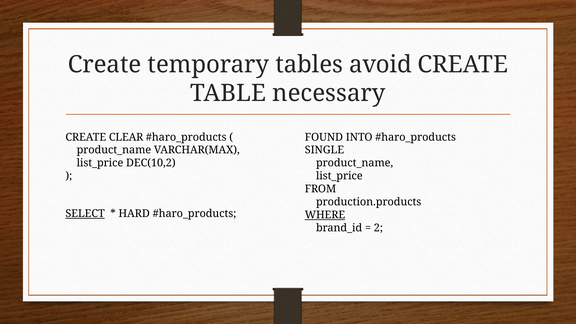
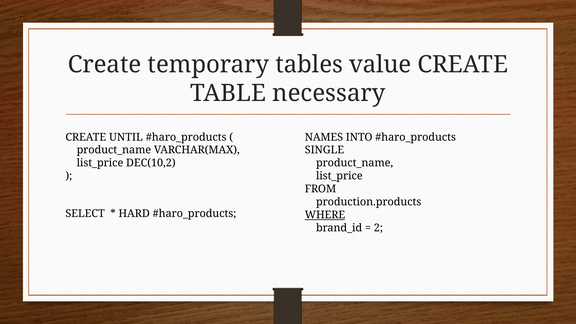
avoid: avoid -> value (380, 65)
CLEAR: CLEAR -> UNTIL (126, 137)
FOUND: FOUND -> NAMES (324, 137)
SELECT underline: present -> none (85, 214)
